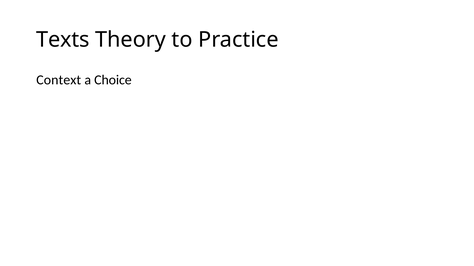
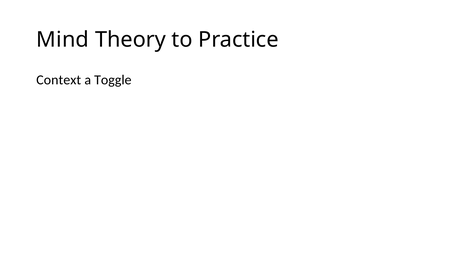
Texts: Texts -> Mind (63, 40)
Choice: Choice -> Toggle (113, 80)
